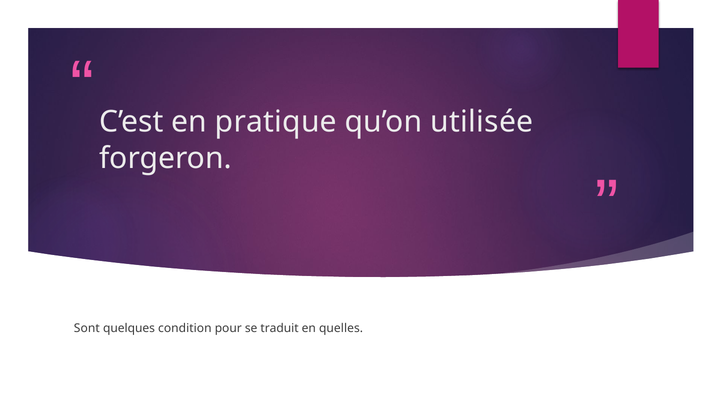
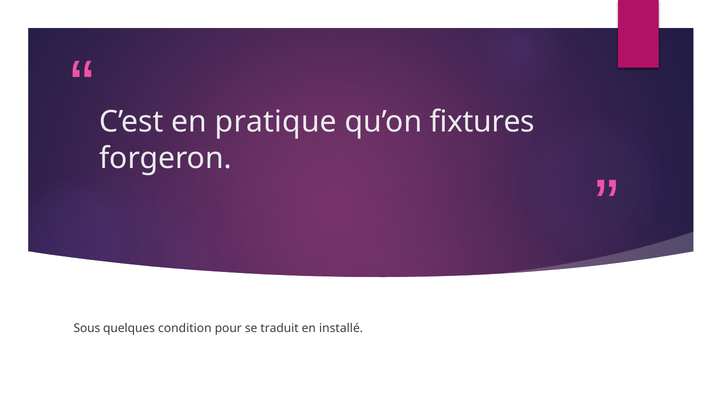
utilisée: utilisée -> fixtures (482, 122)
Sont: Sont -> Sous (87, 328)
quelles: quelles -> installé (341, 328)
